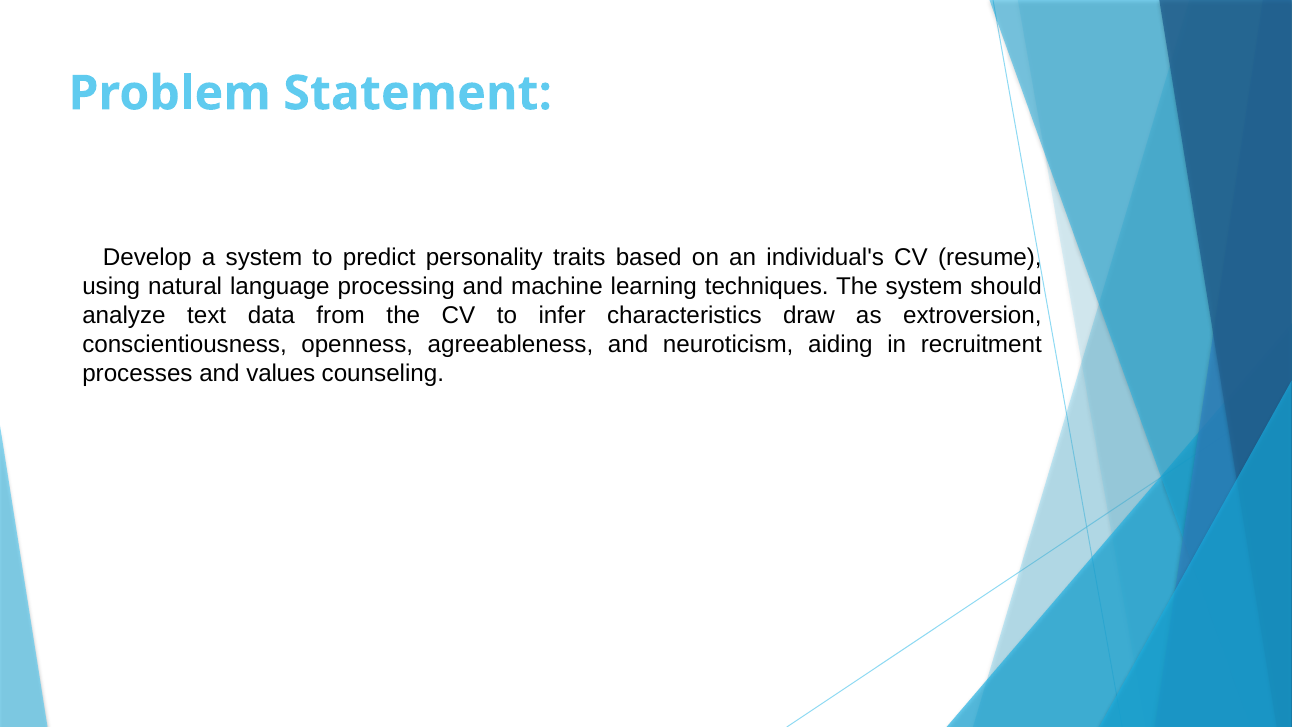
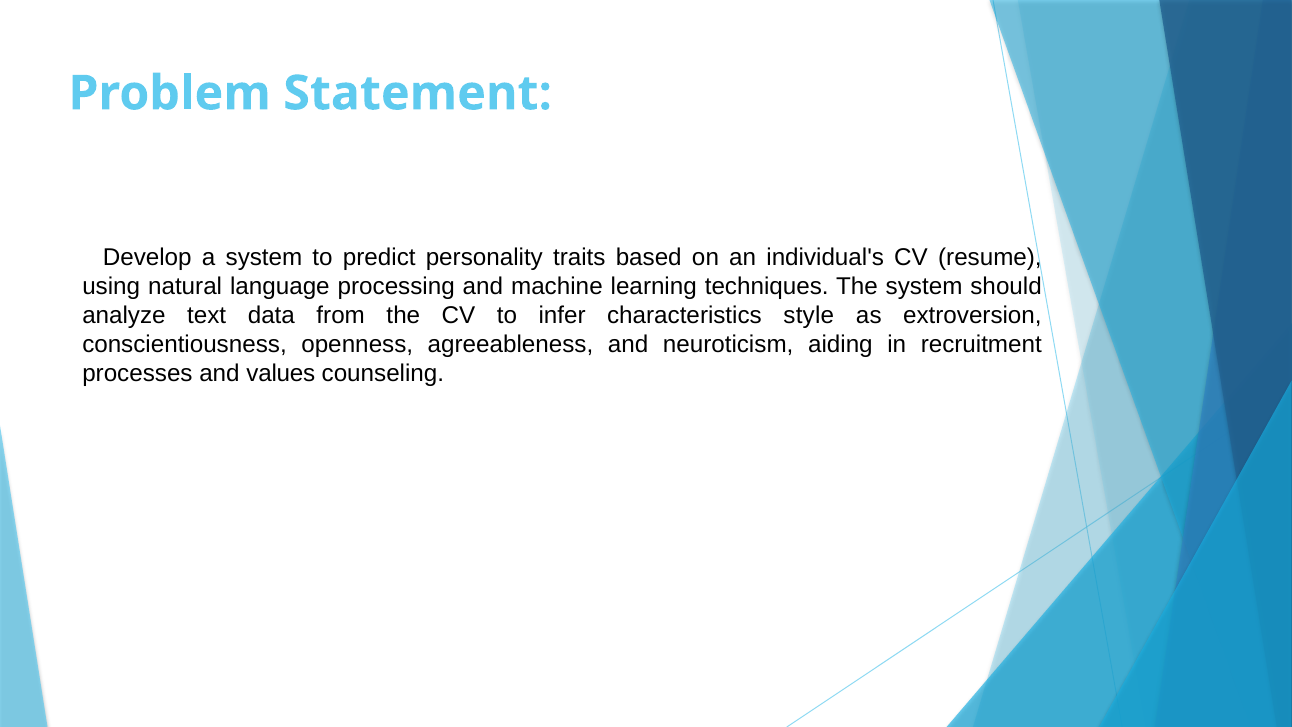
draw: draw -> style (809, 316)
